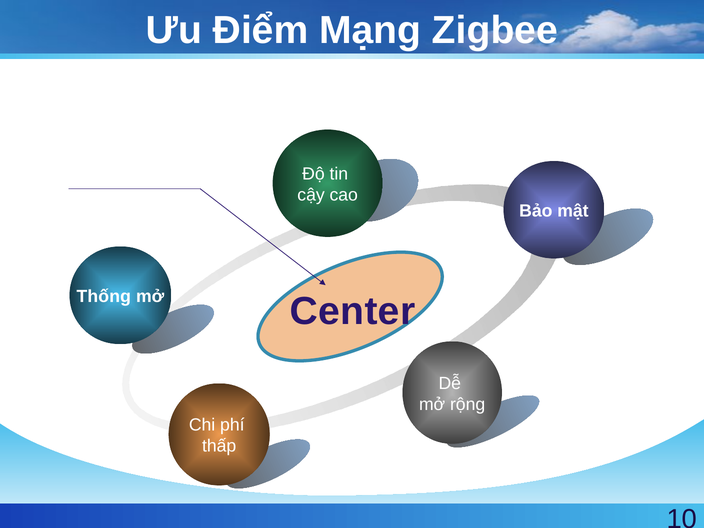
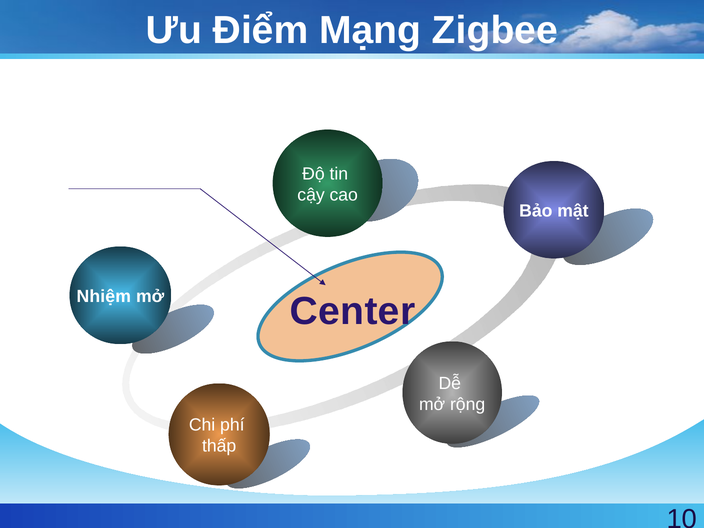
Thống: Thống -> Nhiệm (104, 296)
